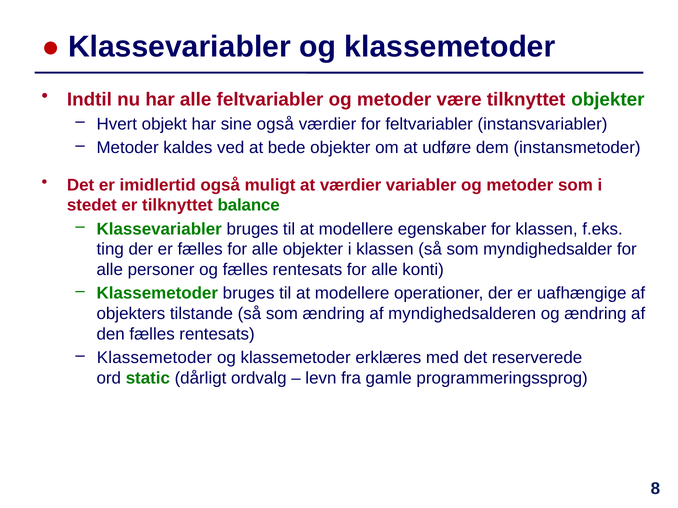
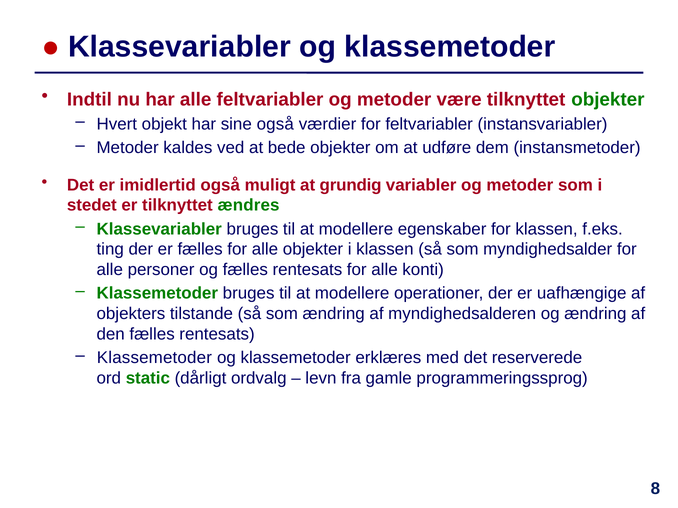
at værdier: værdier -> grundig (351, 185)
balance: balance -> ændres (249, 205)
